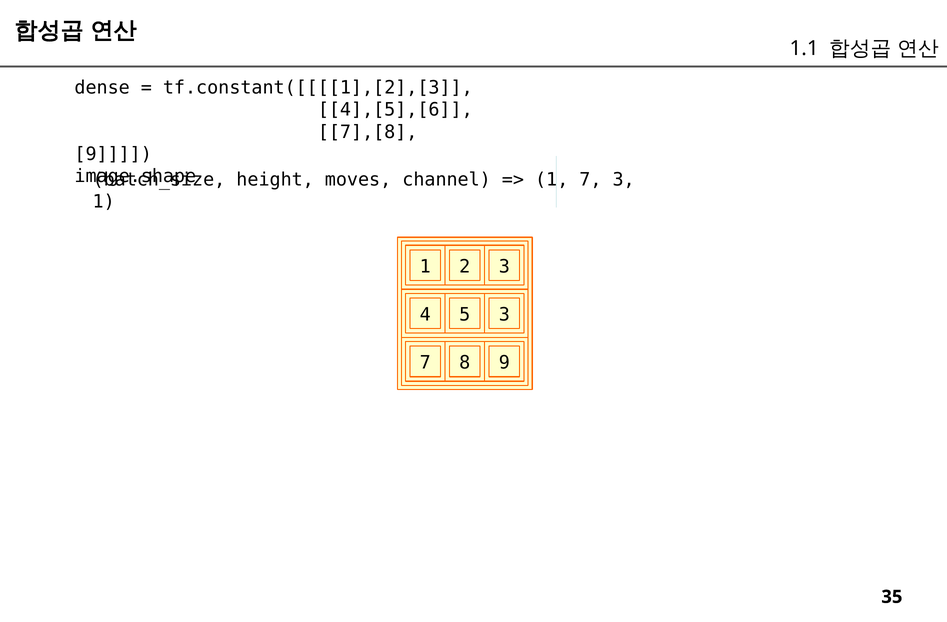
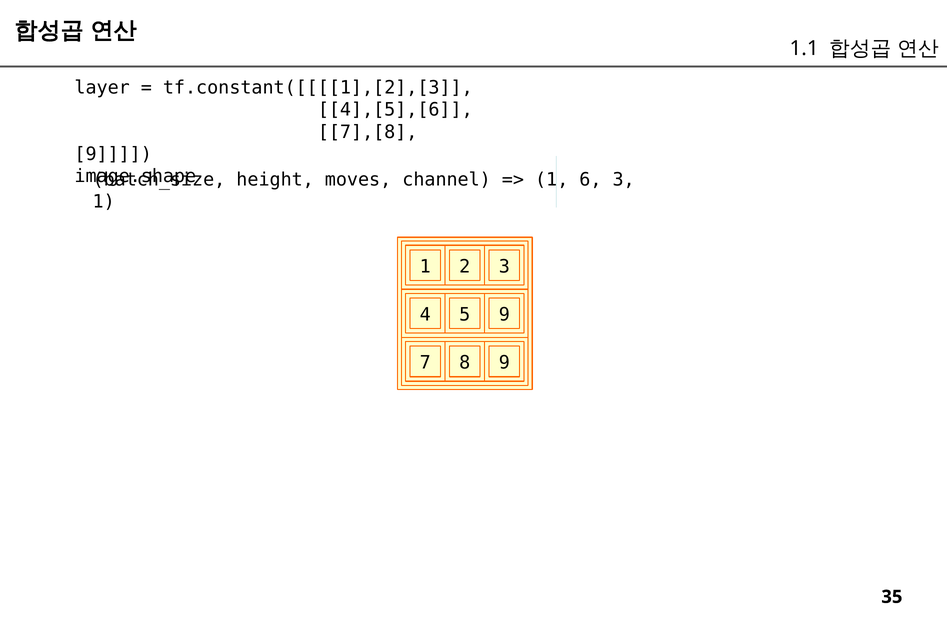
dense: dense -> layer (102, 88)
1 7: 7 -> 6 (590, 180)
3: 3 -> 9 (504, 315)
